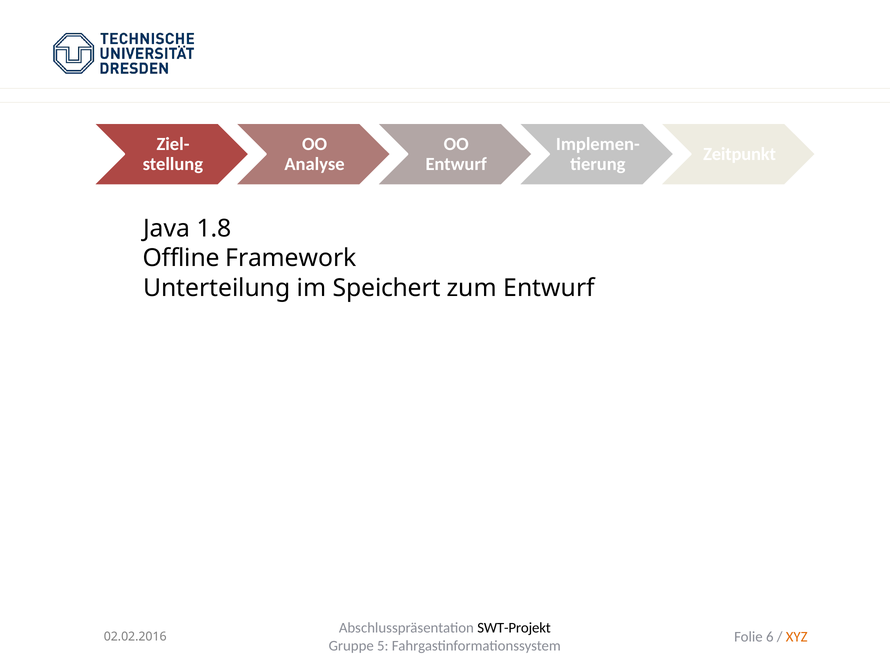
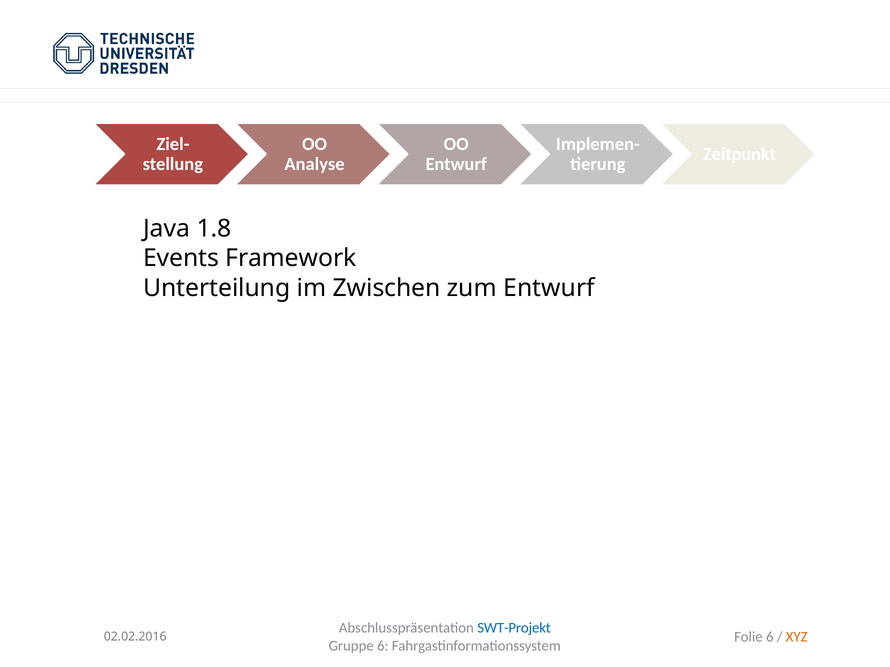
Offline: Offline -> Events (181, 258)
Speichert: Speichert -> Zwischen (387, 288)
SWT-Projekt colour: black -> blue (514, 629)
Gruppe 5: 5 -> 6 (383, 646)
